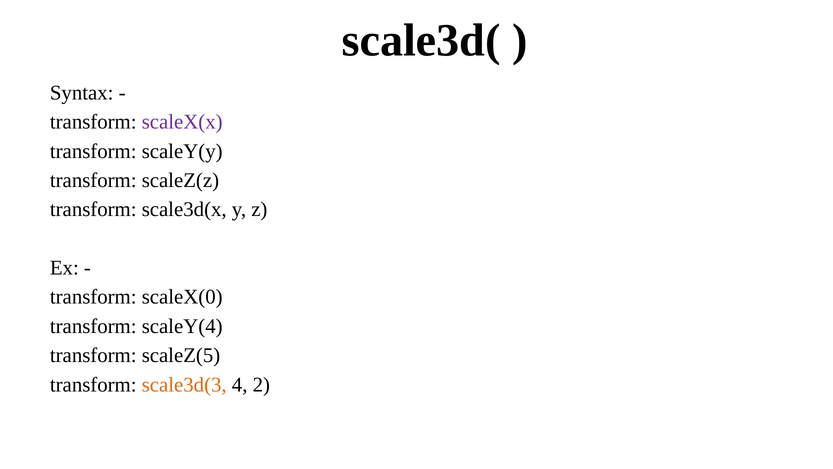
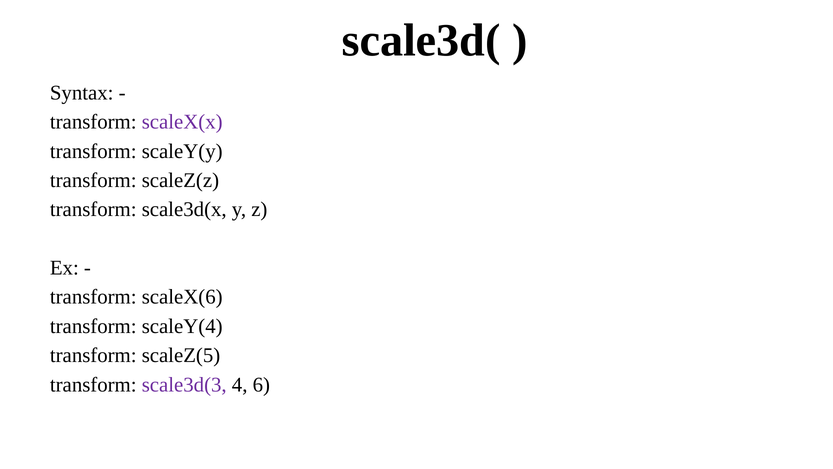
scaleX(0: scaleX(0 -> scaleX(6 (182, 297)
scale3d(3 colour: orange -> purple (184, 384)
2: 2 -> 6 (261, 384)
